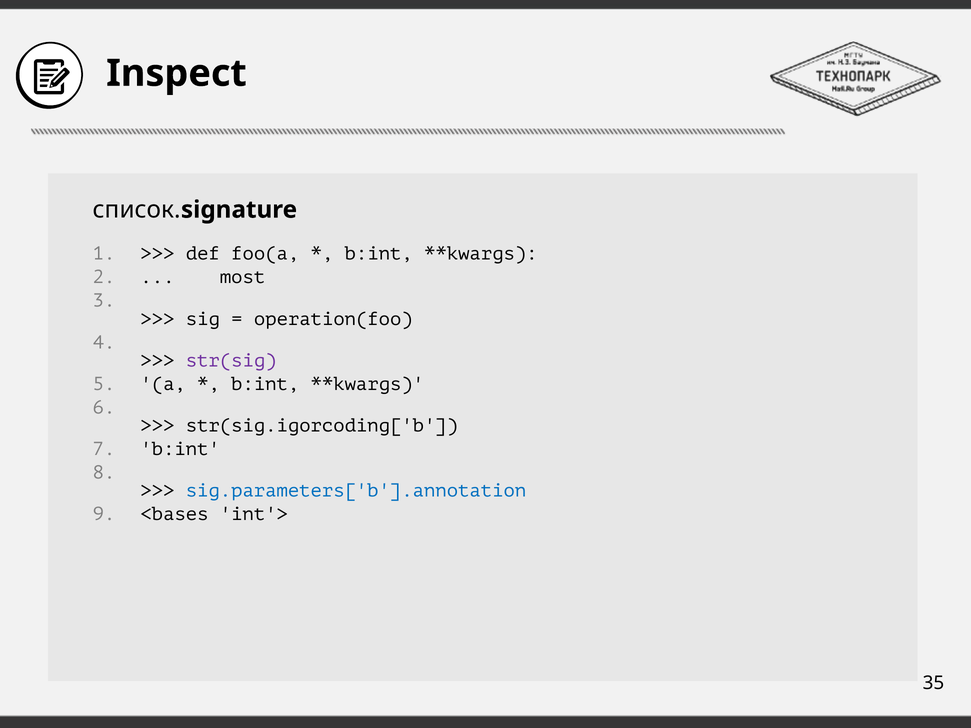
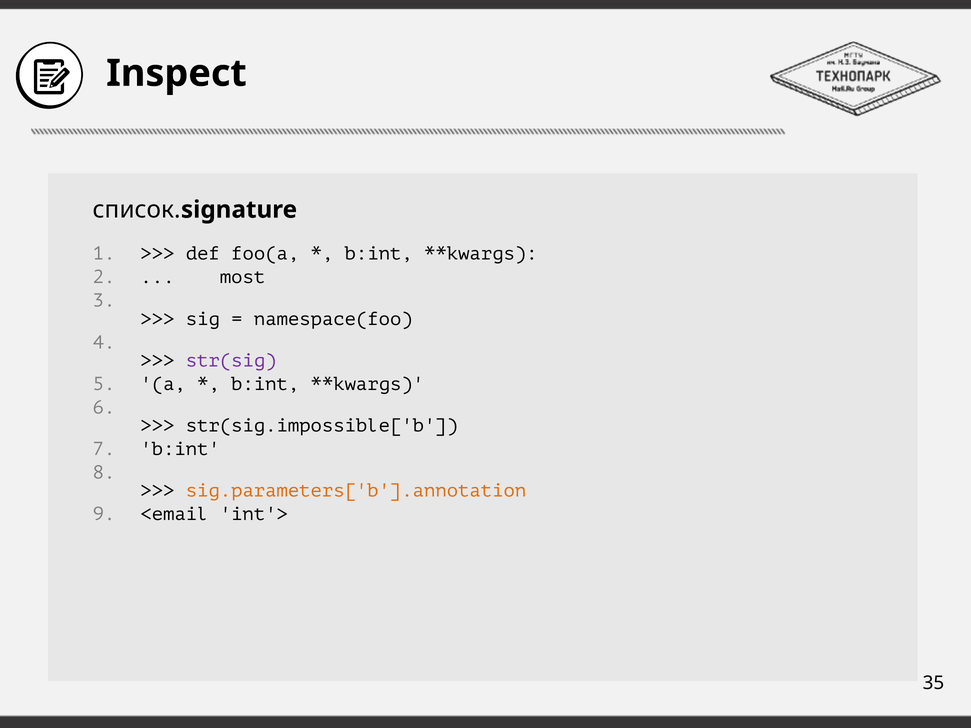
operation(foo: operation(foo -> namespace(foo (333, 319)
str(sig.igorcoding['b: str(sig.igorcoding['b -> str(sig.impossible['b (322, 426)
sig.parameters['b'].annotation colour: blue -> orange (356, 491)
<bases: <bases -> <email (175, 514)
